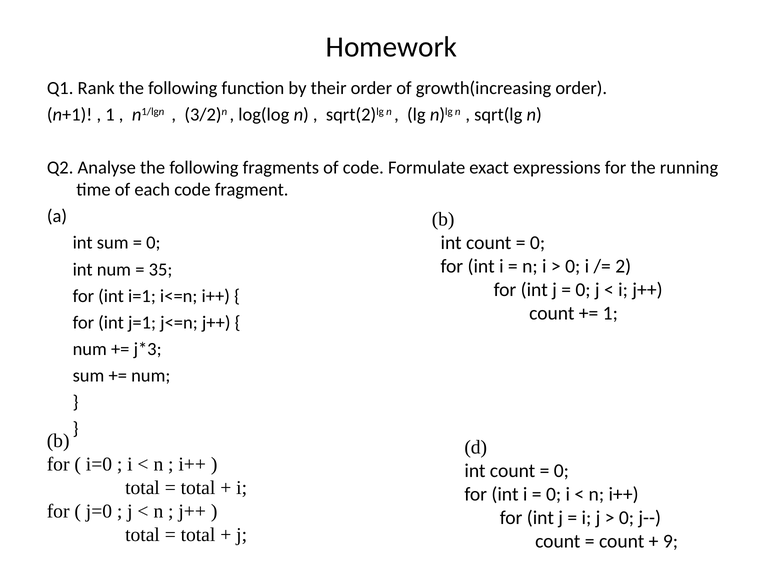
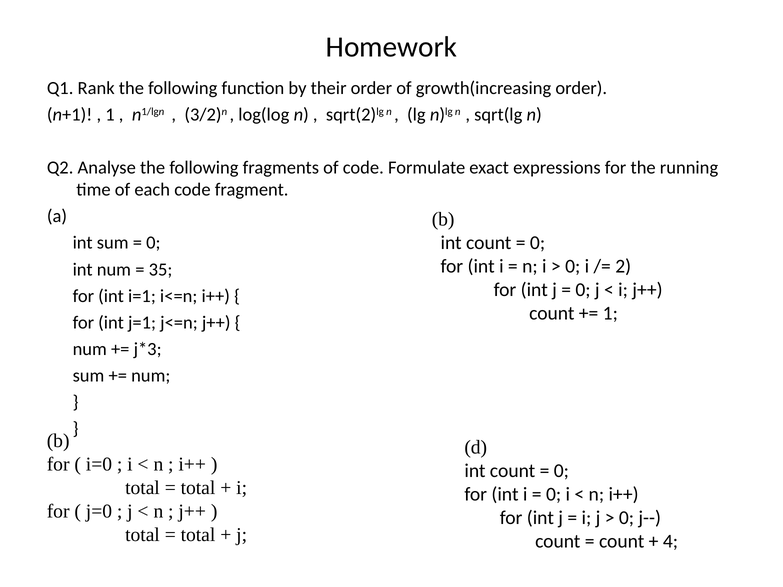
9: 9 -> 4 (670, 542)
